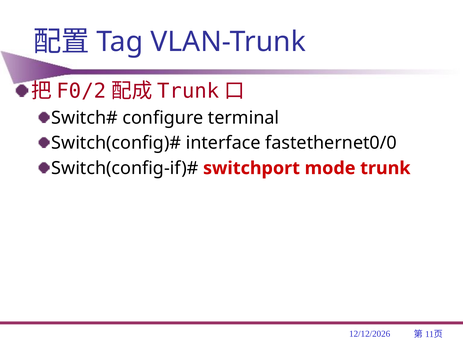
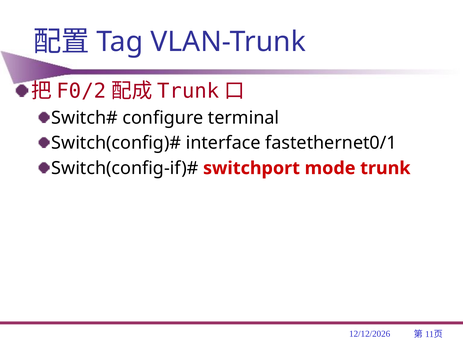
fastethernet0/0: fastethernet0/0 -> fastethernet0/1 (331, 143)
